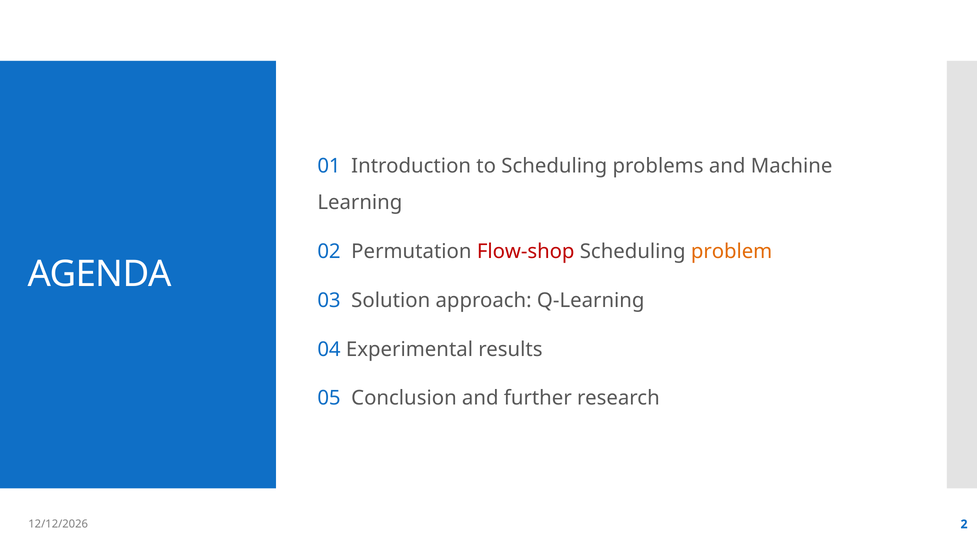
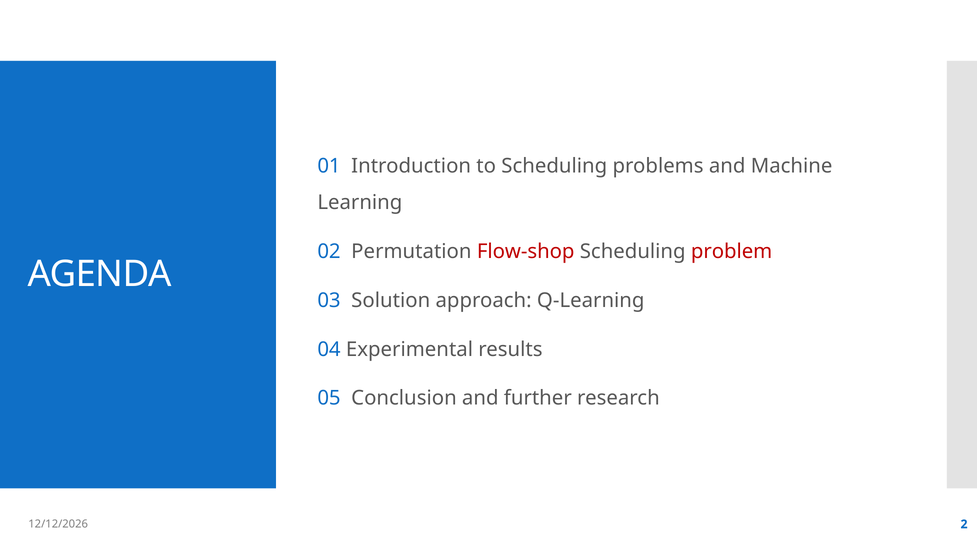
problem colour: orange -> red (732, 251)
